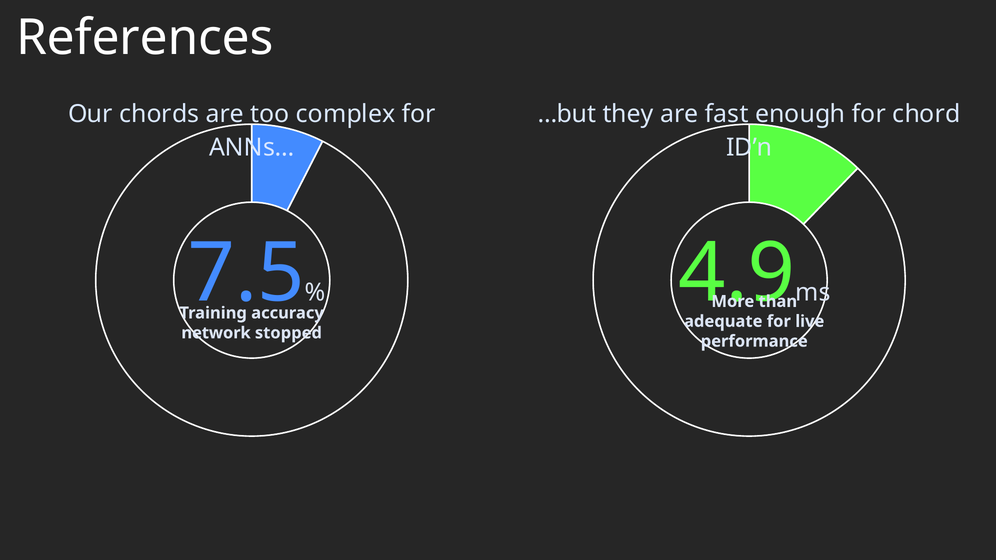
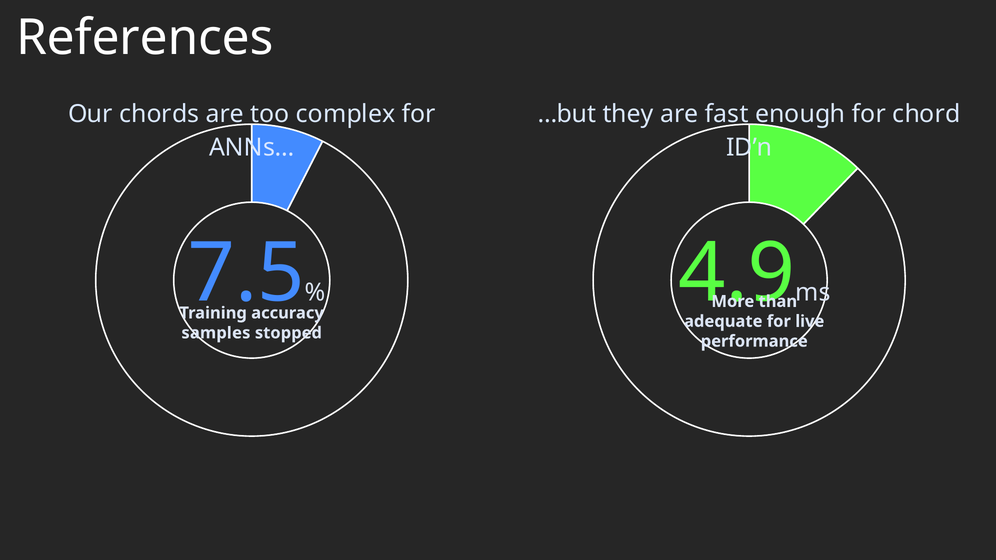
network: network -> samples (216, 333)
